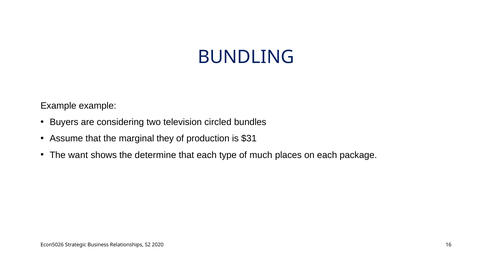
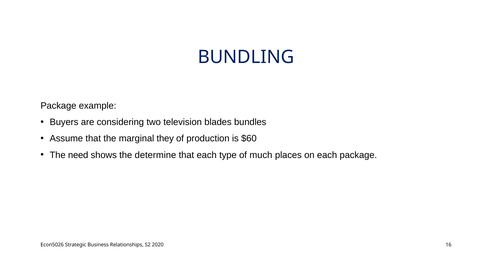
Example: Example -> Package (58, 106)
circled: circled -> blades (218, 122)
$31: $31 -> $60 (249, 138)
want: want -> need (78, 155)
